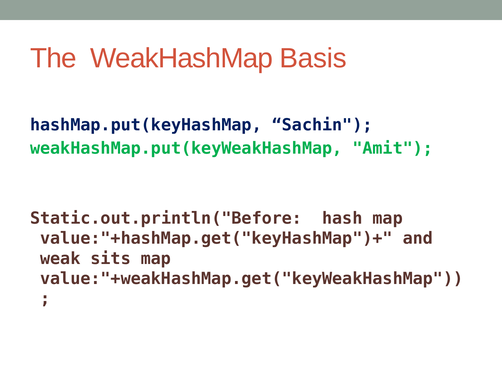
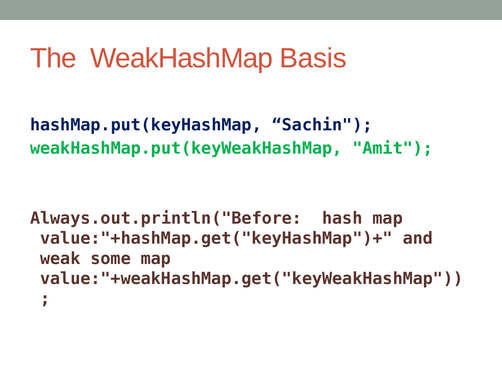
Static.out.println("Before: Static.out.println("Before -> Always.out.println("Before (166, 219)
sits: sits -> some (111, 259)
